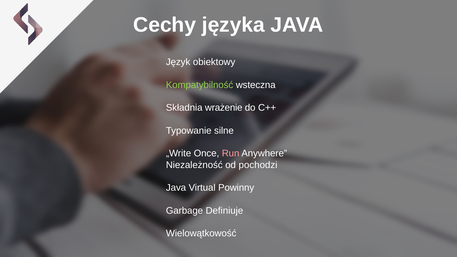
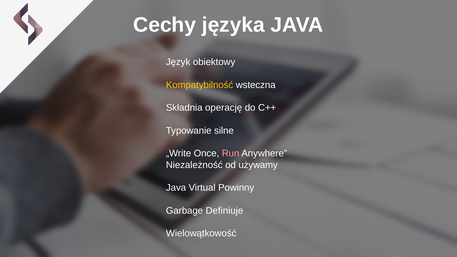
Kompatybilność colour: light green -> yellow (200, 85)
wrażenie: wrażenie -> operację (224, 108)
pochodzi: pochodzi -> używamy (258, 165)
